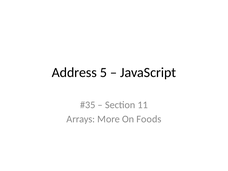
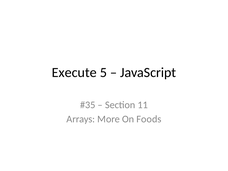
Address: Address -> Execute (74, 72)
